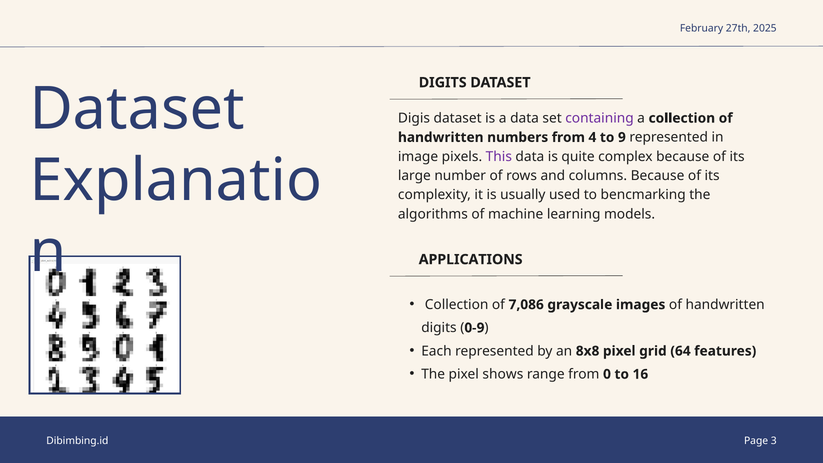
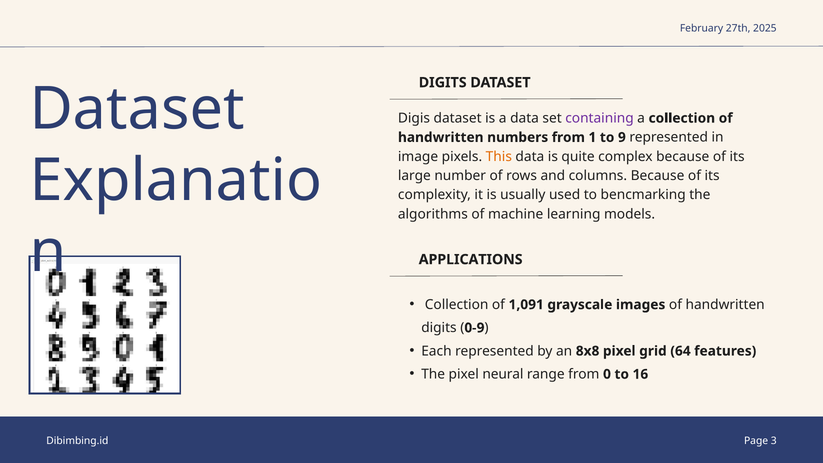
4: 4 -> 1 (592, 137)
This colour: purple -> orange (499, 157)
7,086: 7,086 -> 1,091 (526, 305)
shows: shows -> neural (503, 374)
